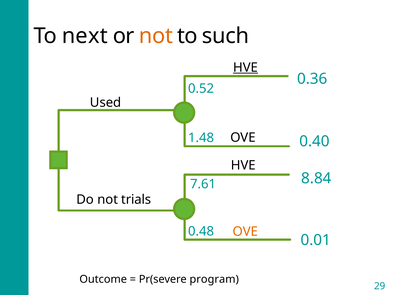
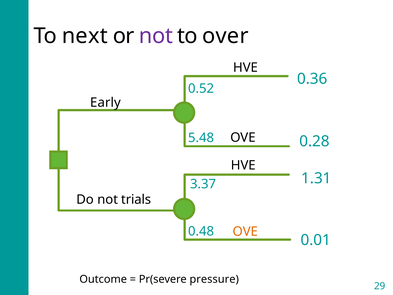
not colour: orange -> purple (156, 36)
such: such -> over (225, 36)
HVE underline: present -> none (246, 67)
Used: Used -> Early (106, 103)
1.48: 1.48 -> 5.48 (201, 138)
0.40: 0.40 -> 0.28 (315, 141)
8.84: 8.84 -> 1.31 (316, 178)
7.61: 7.61 -> 3.37 (203, 184)
program: program -> pressure (214, 279)
